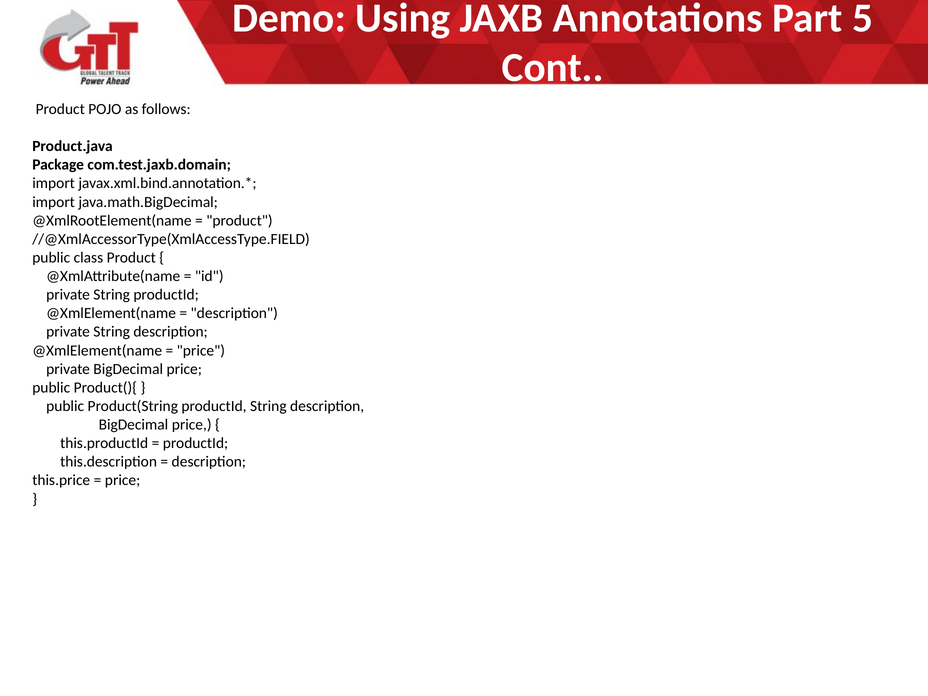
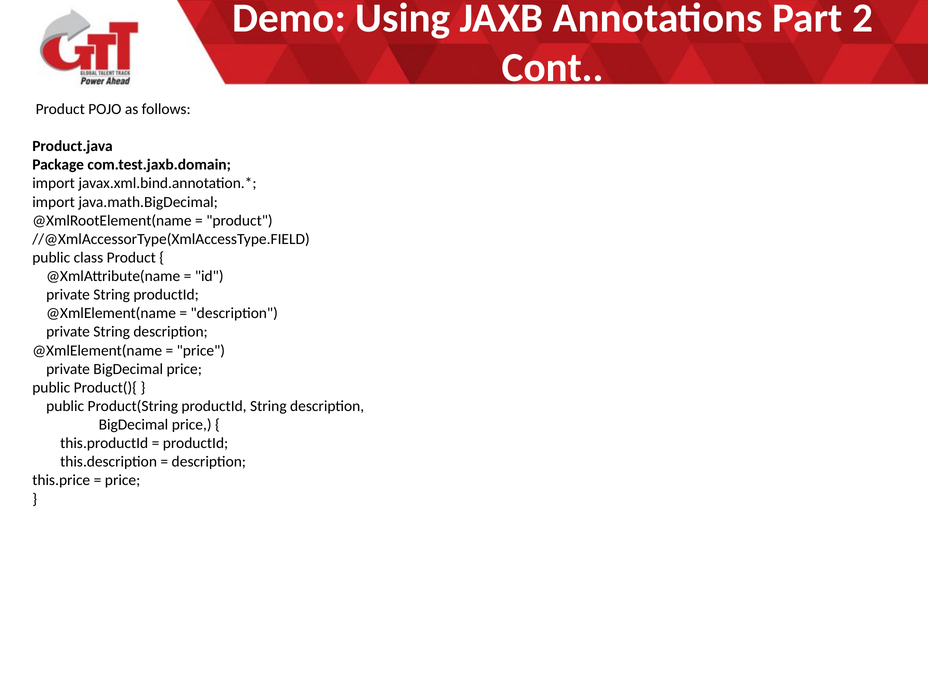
5: 5 -> 2 (863, 18)
